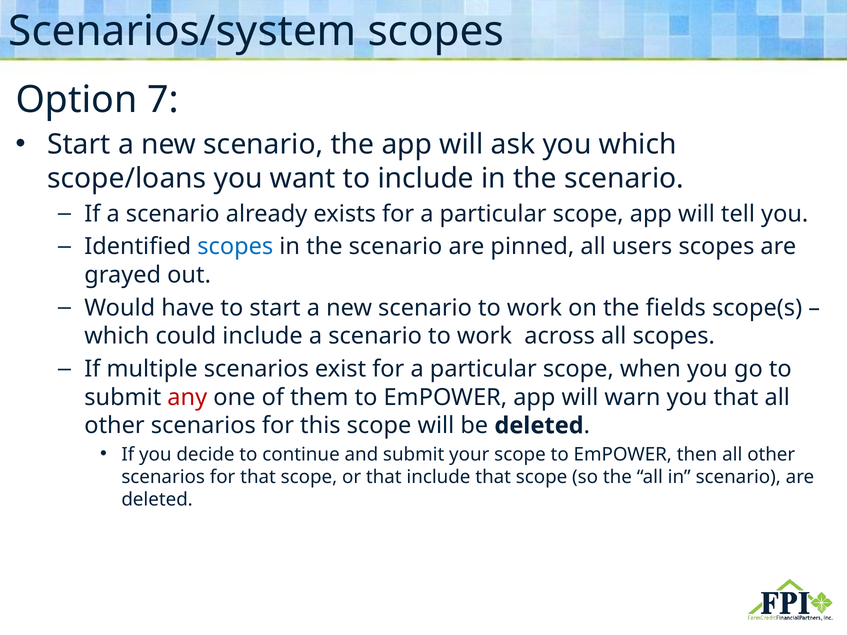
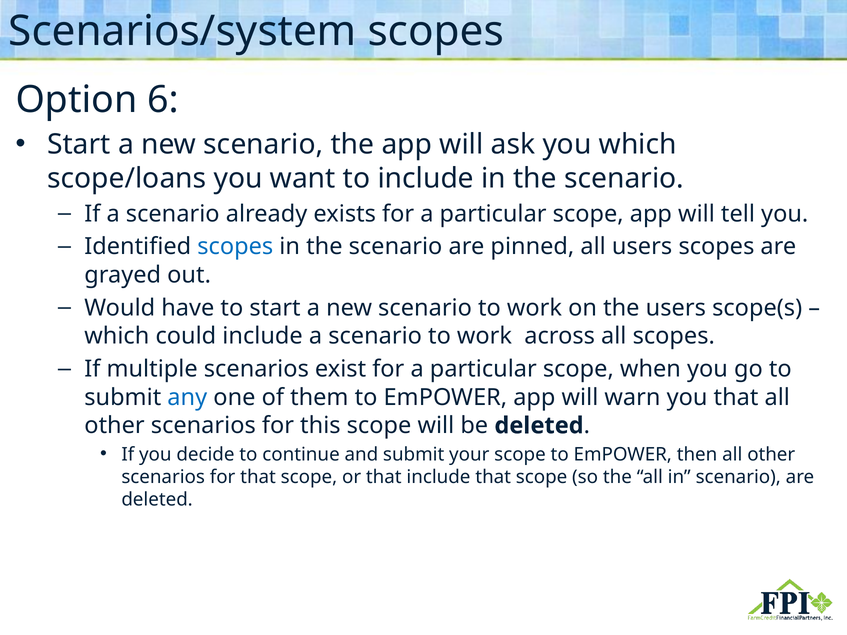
7: 7 -> 6 (163, 100)
the fields: fields -> users (676, 308)
any colour: red -> blue (187, 397)
